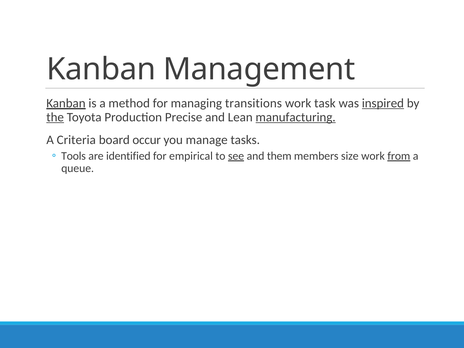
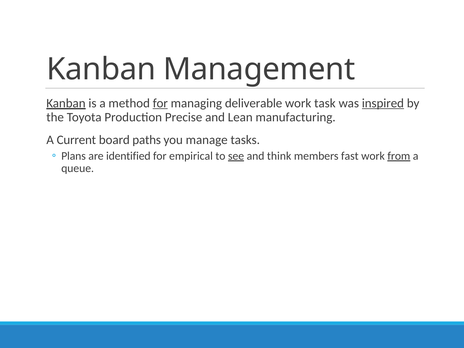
for underline: none -> present (160, 103)
transitions: transitions -> deliverable (254, 103)
the underline: present -> none (55, 117)
manufacturing underline: present -> none (296, 117)
Criteria: Criteria -> Current (76, 140)
occur: occur -> paths (147, 140)
Tools: Tools -> Plans (74, 156)
them: them -> think (279, 156)
size: size -> fast (350, 156)
